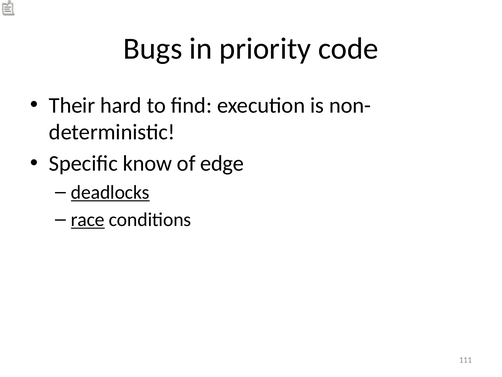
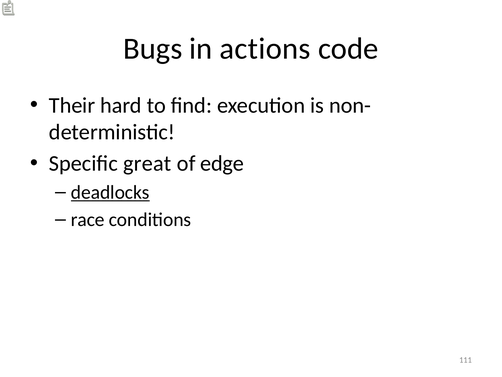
priority: priority -> actions (265, 49)
know: know -> great (147, 163)
race underline: present -> none (88, 220)
